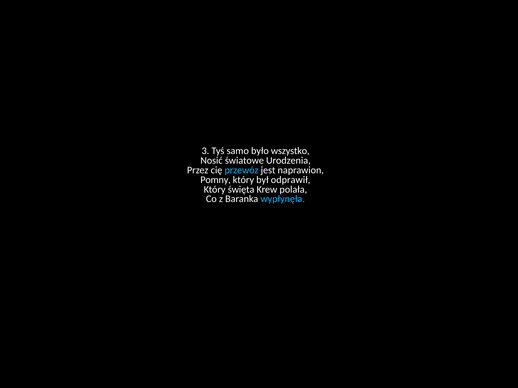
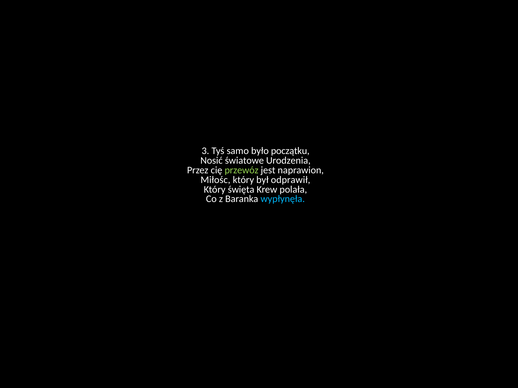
wszystko: wszystko -> początku (290, 151)
przewóz colour: light blue -> light green (242, 170)
Pomny: Pomny -> Miłośc (215, 180)
